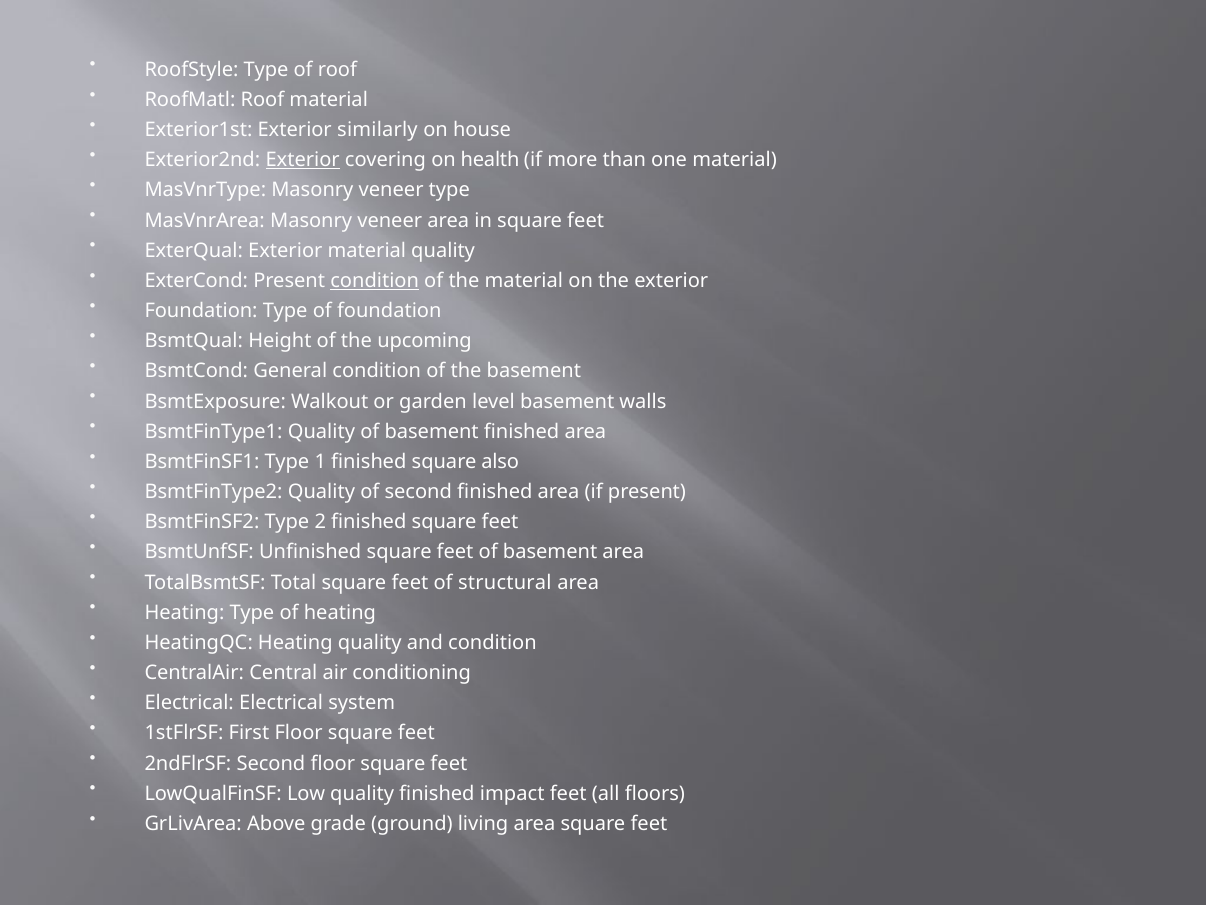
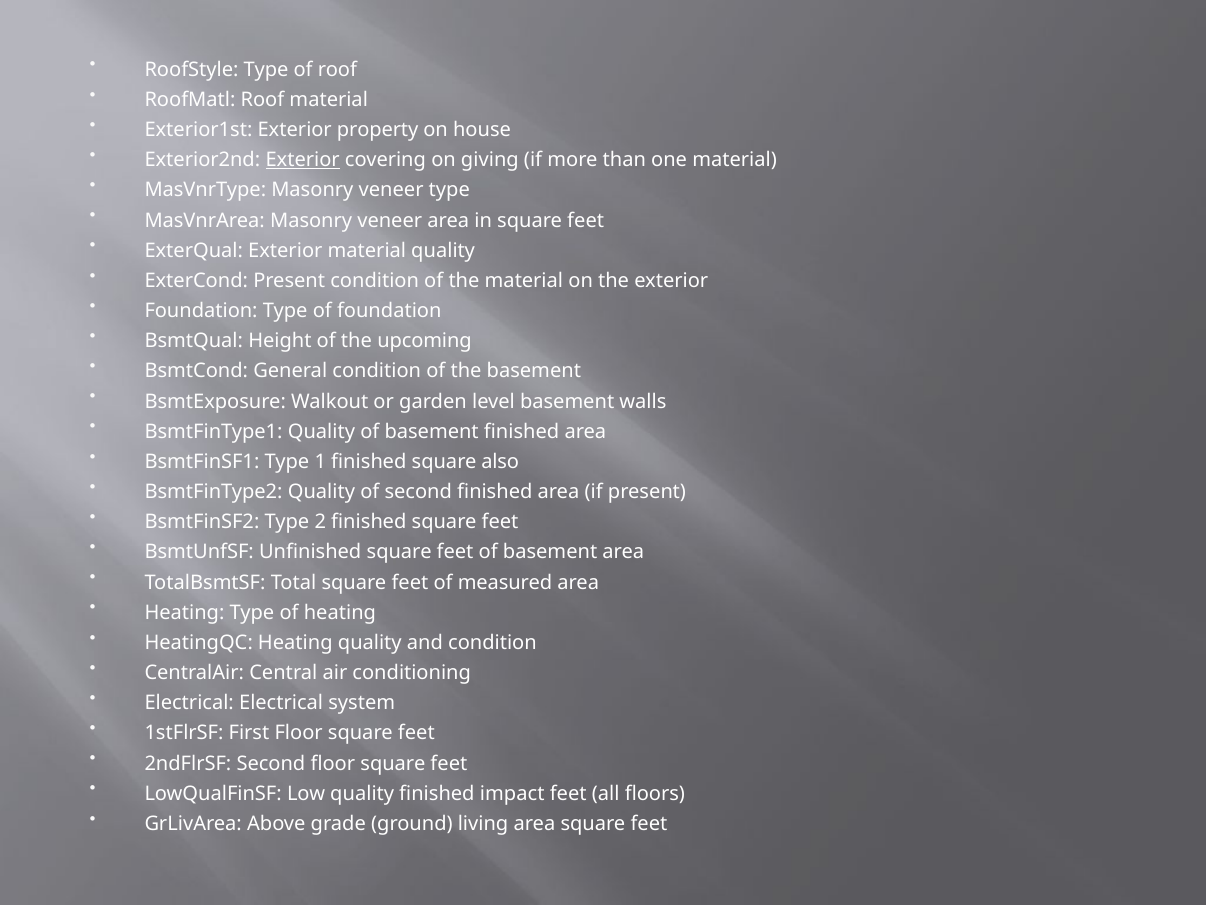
similarly: similarly -> property (378, 130)
health: health -> giving (490, 160)
condition underline: present -> none (375, 281)
structural: structural -> measured (505, 582)
